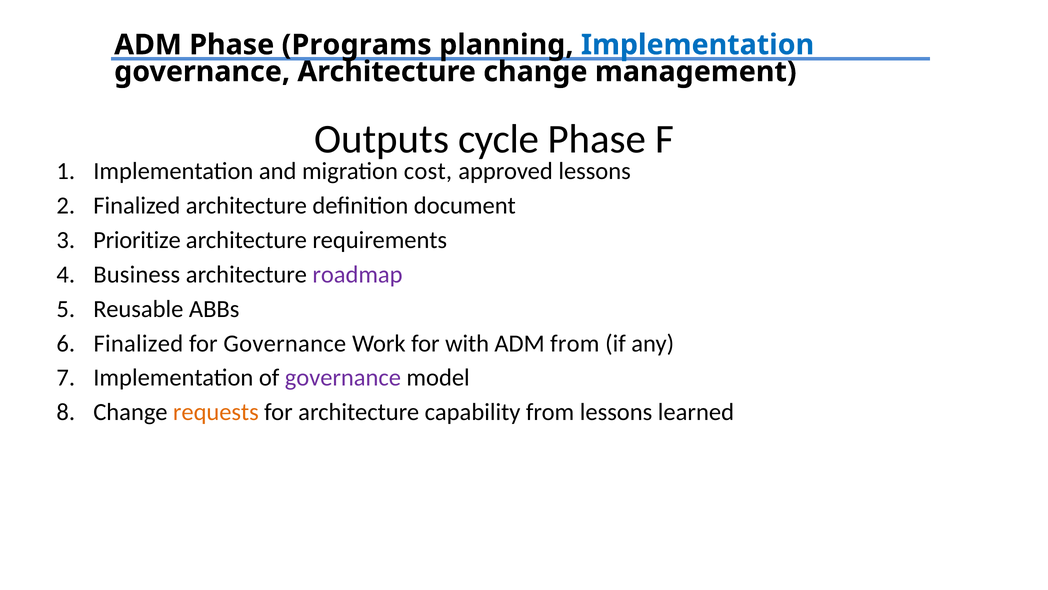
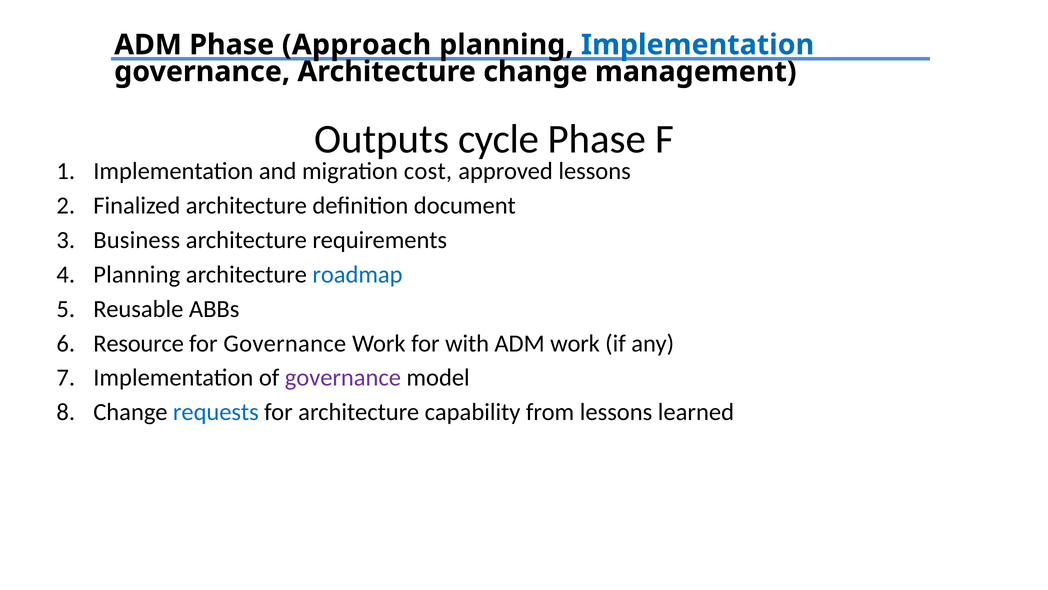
Programs: Programs -> Approach (357, 45)
Prioritize: Prioritize -> Business (137, 240)
Business: Business -> Planning (137, 274)
roadmap colour: purple -> blue (358, 274)
Finalized: Finalized -> Resource (139, 343)
ADM from: from -> work (575, 343)
requests colour: orange -> blue (216, 412)
